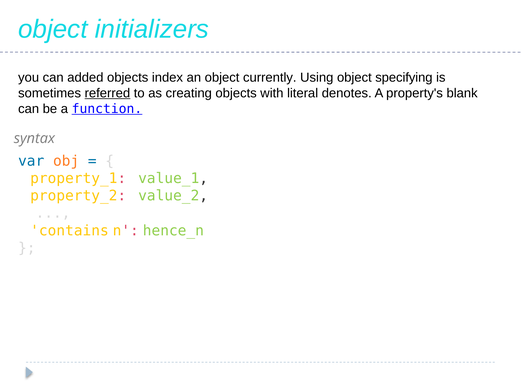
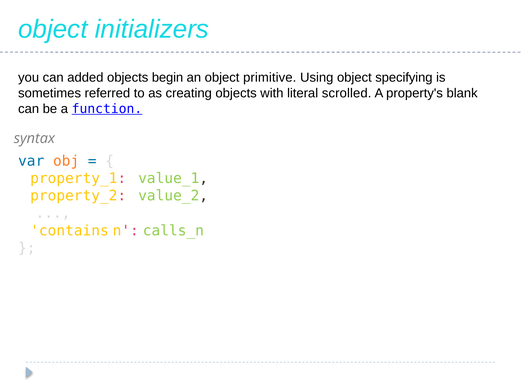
index: index -> begin (168, 77)
currently: currently -> primitive (270, 77)
referred underline: present -> none (107, 93)
denotes: denotes -> scrolled (347, 93)
hence_n: hence_n -> calls_n (173, 230)
